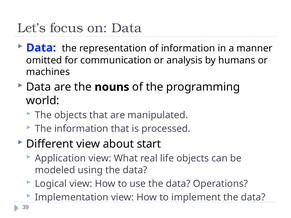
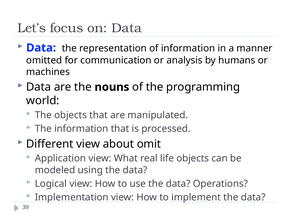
start: start -> omit (149, 144)
